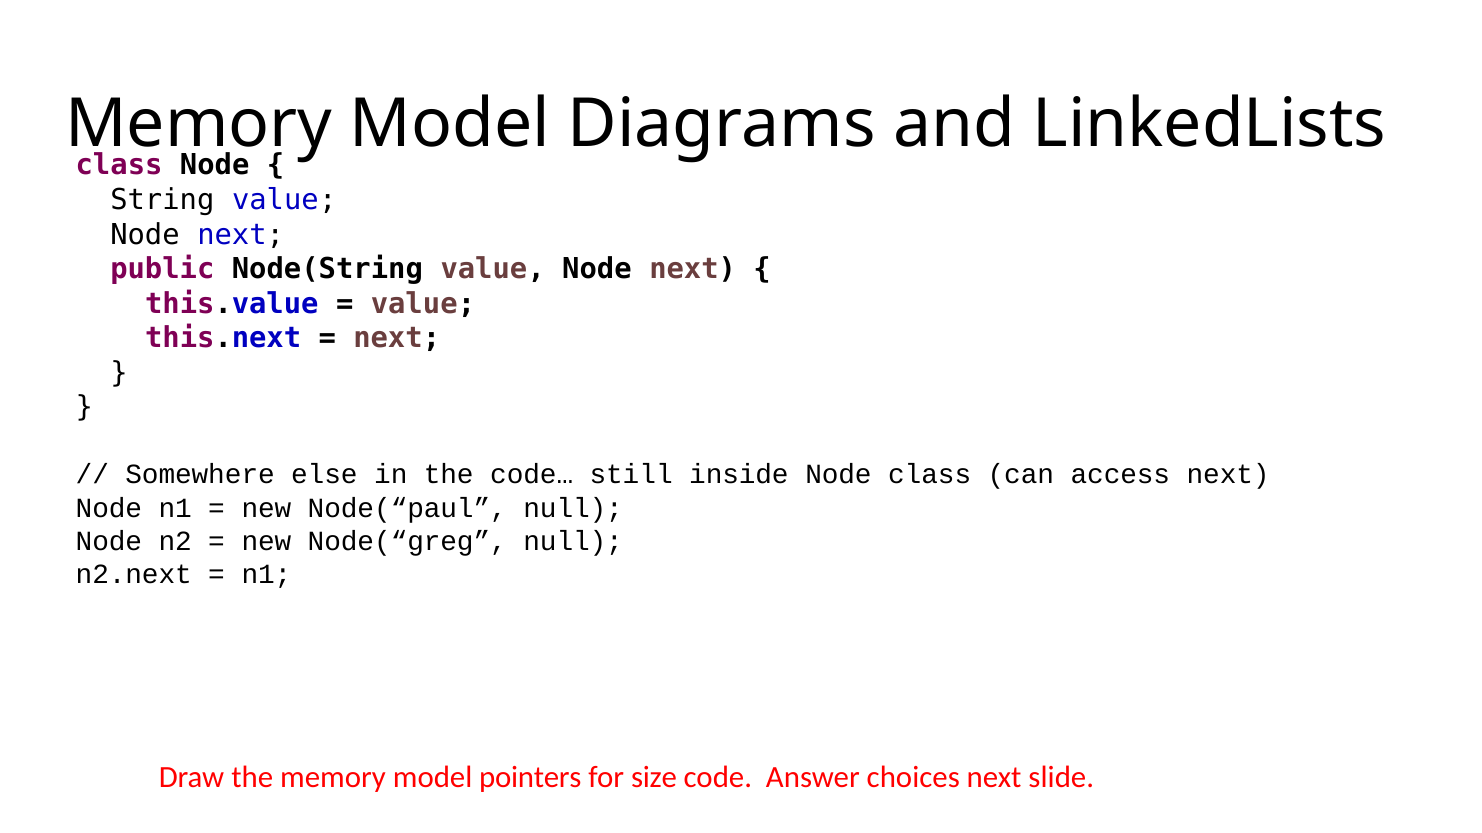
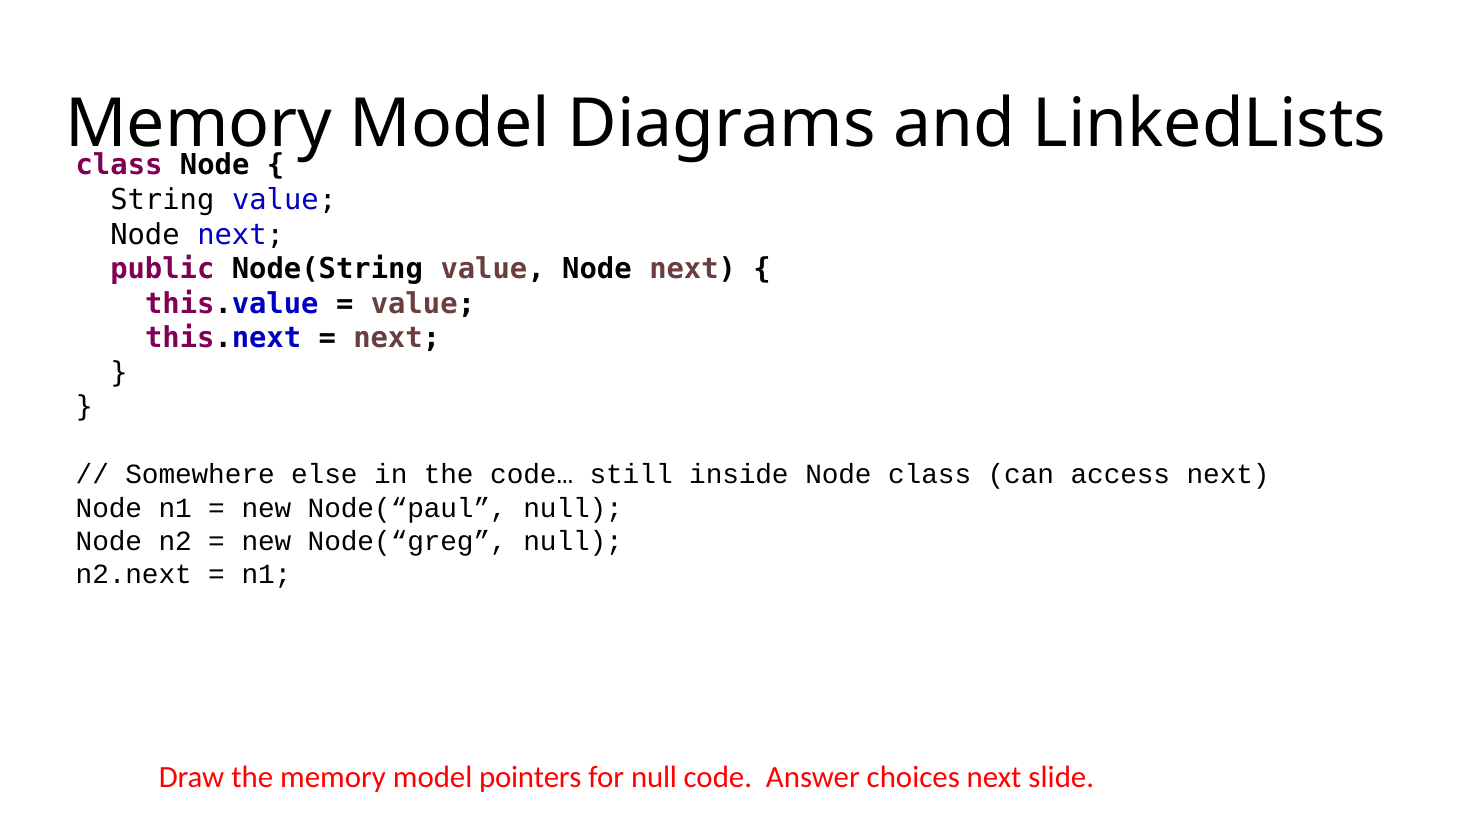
for size: size -> null (654, 778)
